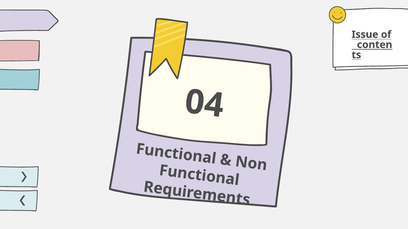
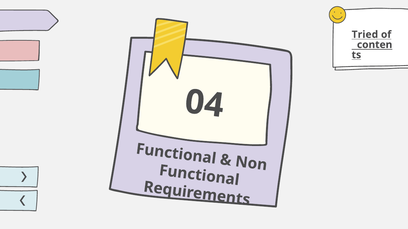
Issue: Issue -> Tried (365, 35)
